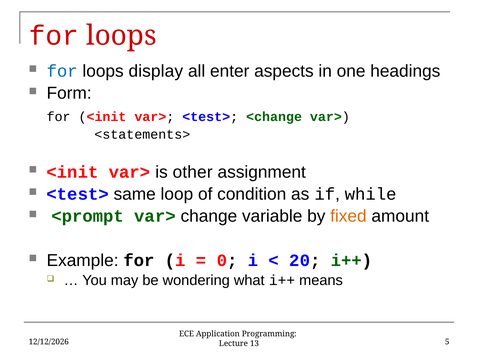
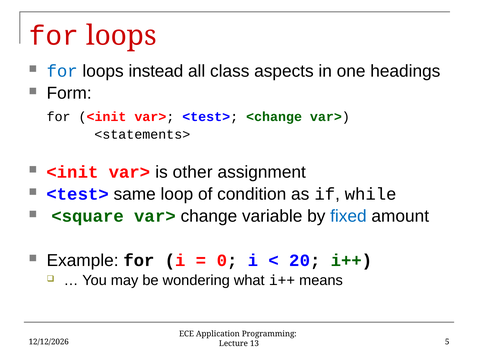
display: display -> instead (156, 71)
enter: enter -> class (230, 71)
<prompt: <prompt -> <square (88, 217)
fixed colour: orange -> blue (348, 217)
